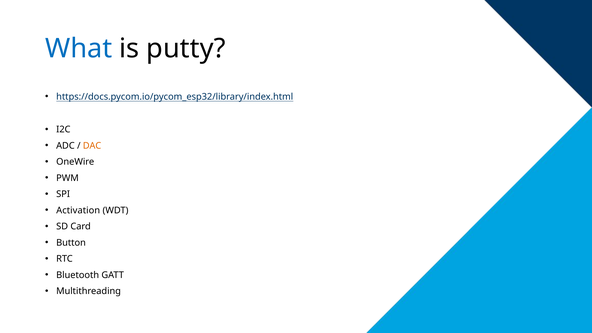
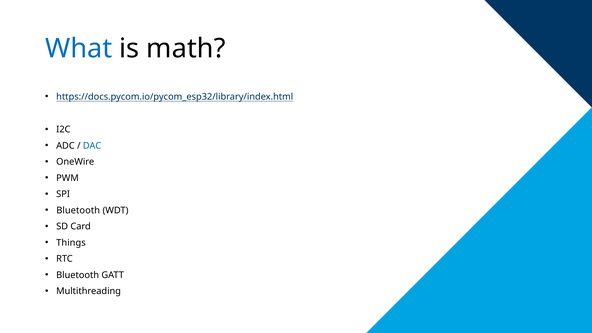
putty: putty -> math (186, 49)
DAC colour: orange -> blue (92, 146)
Activation: Activation -> Bluetooth (78, 210)
Button: Button -> Things (71, 243)
